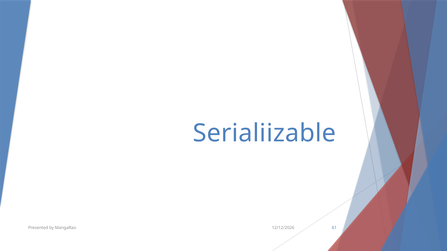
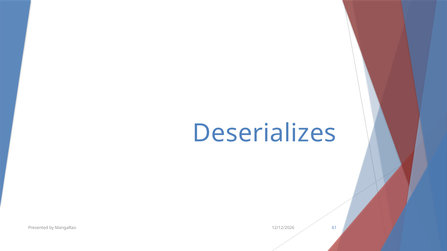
Serialiizable: Serialiizable -> Deserializes (264, 133)
